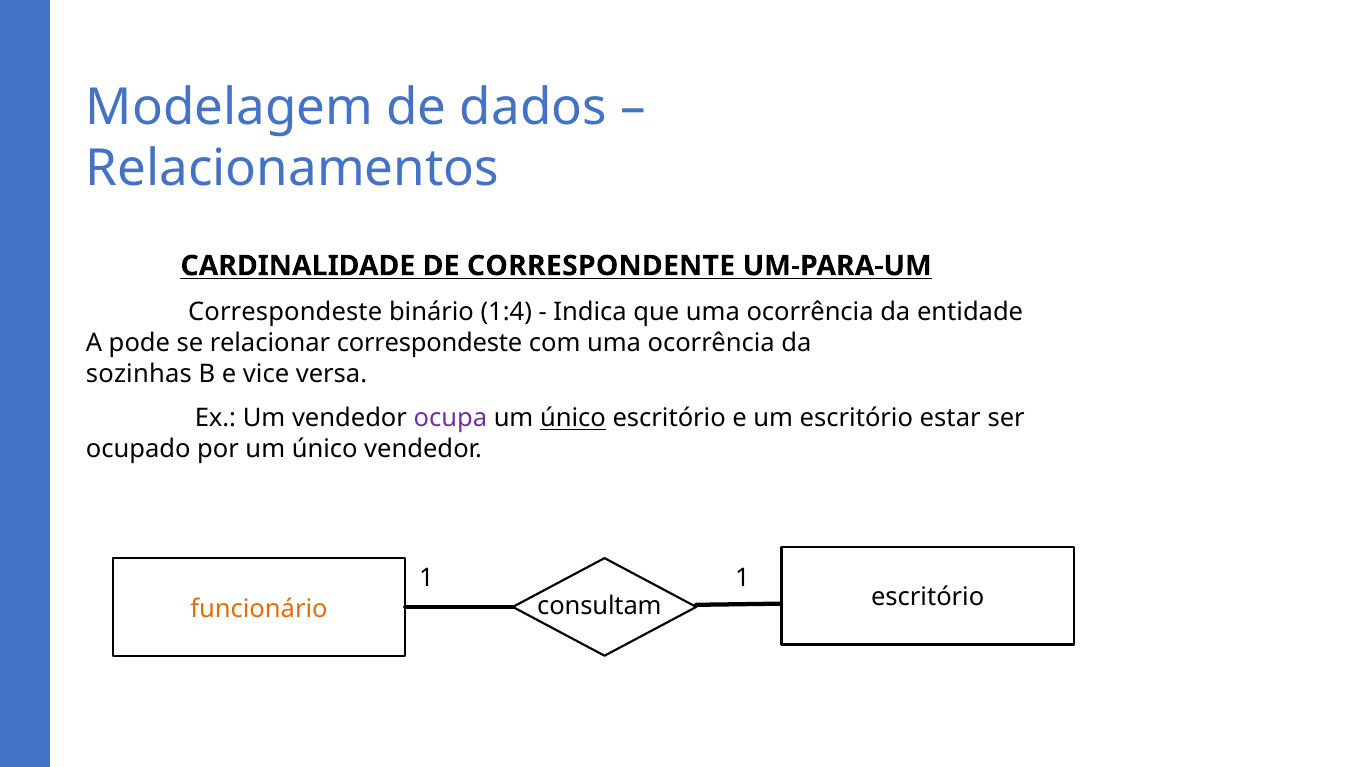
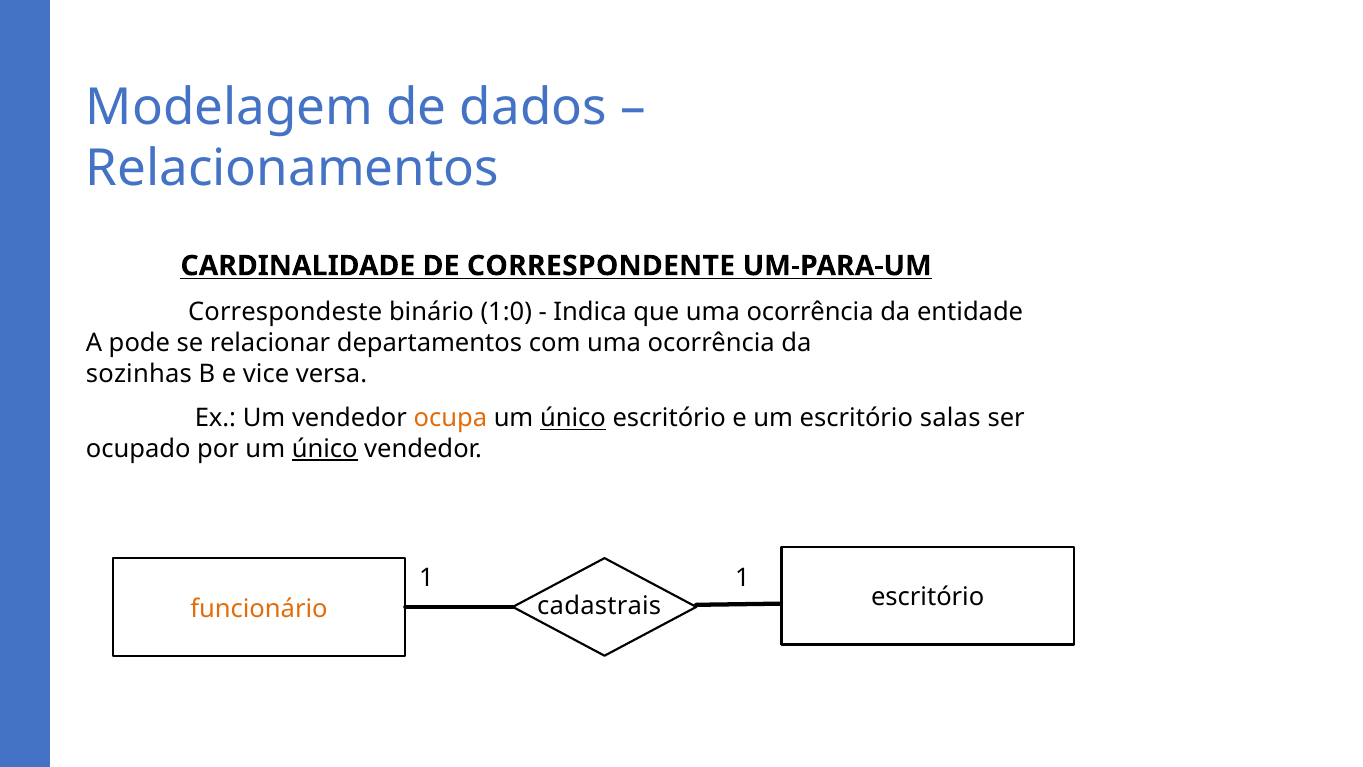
1:4: 1:4 -> 1:0 (506, 312)
relacionar correspondeste: correspondeste -> departamentos (429, 343)
ocupa colour: purple -> orange (450, 418)
estar: estar -> salas (950, 418)
único underline: none -> present (325, 449)
consultam: consultam -> cadastrais (599, 605)
